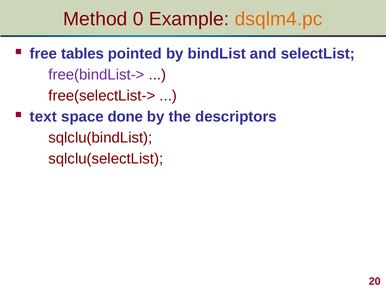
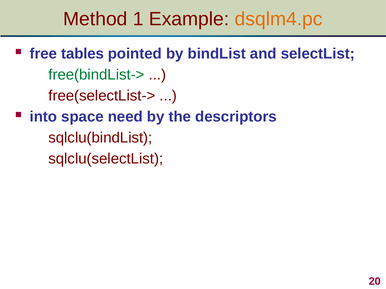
0: 0 -> 1 (138, 19)
free(bindList-> colour: purple -> green (96, 75)
text: text -> into (43, 117)
done: done -> need (125, 117)
